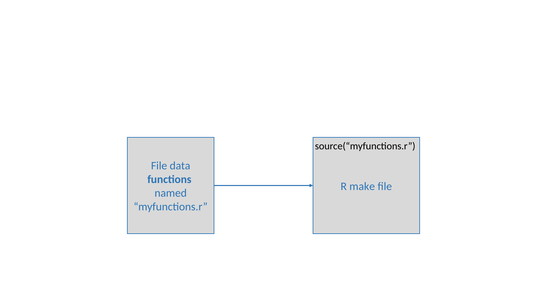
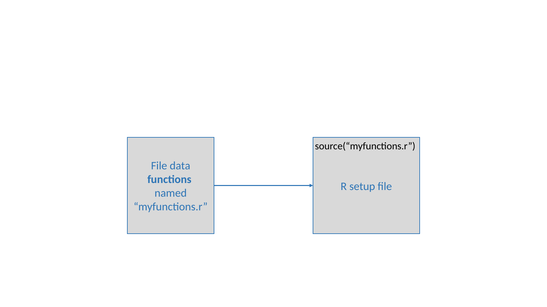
make: make -> setup (362, 187)
